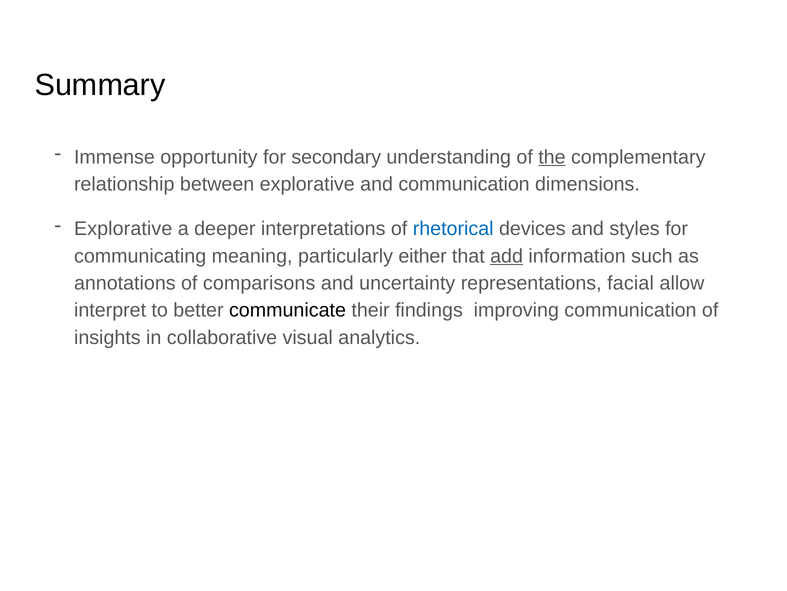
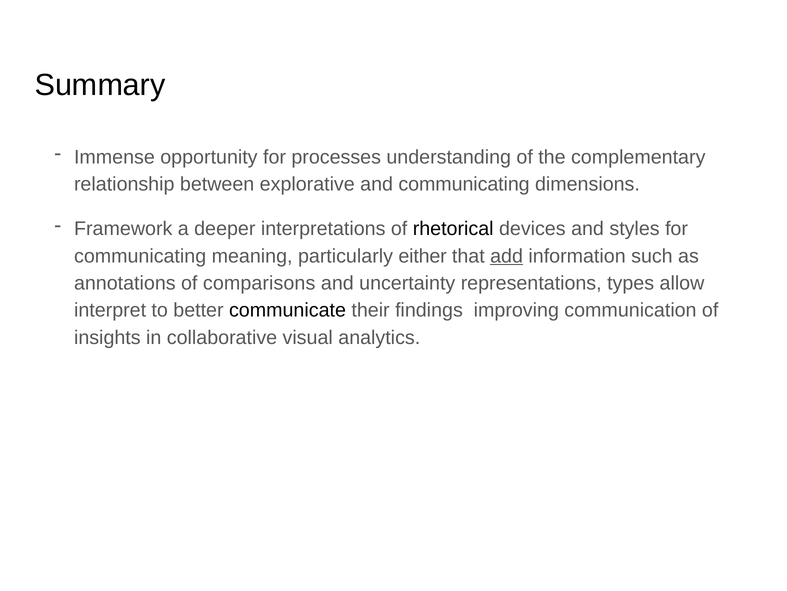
secondary: secondary -> processes (336, 157)
the underline: present -> none (552, 157)
and communication: communication -> communicating (464, 184)
Explorative: Explorative -> Framework (123, 229)
rhetorical colour: blue -> black (453, 229)
facial: facial -> types (631, 283)
